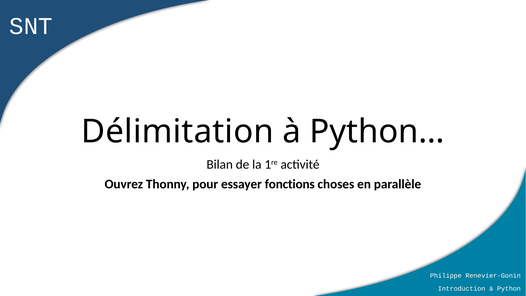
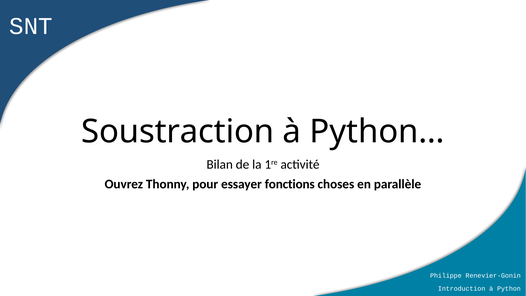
Délimitation: Délimitation -> Soustraction (178, 131)
